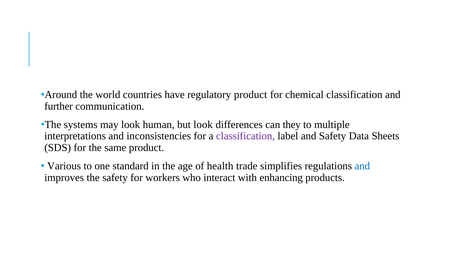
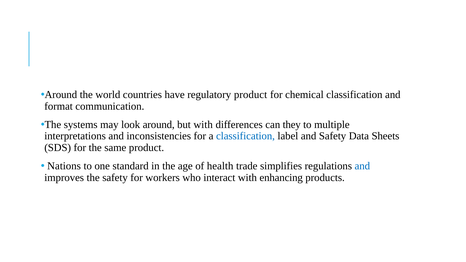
further: further -> format (59, 106)
look human: human -> around (159, 125)
but look: look -> with (203, 125)
classification colour: purple -> blue (246, 136)
Various: Various -> Nations (64, 166)
